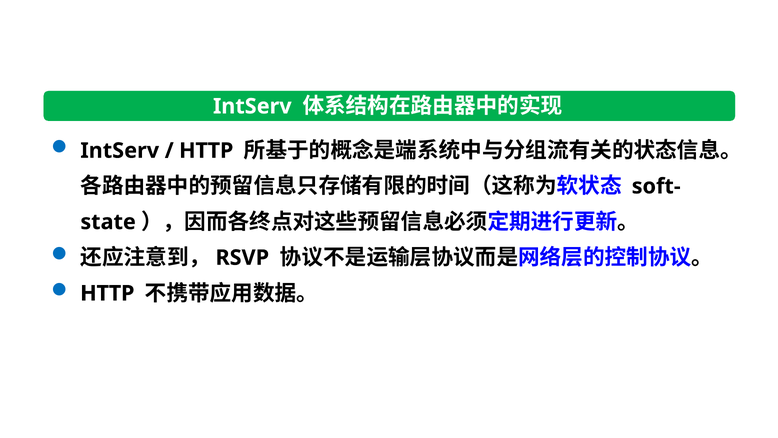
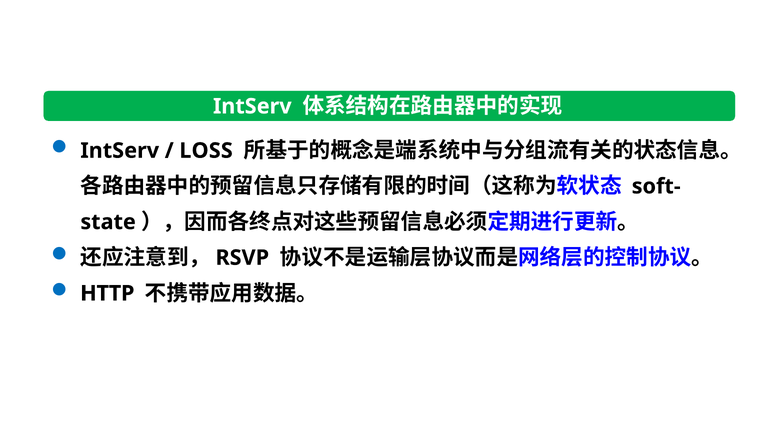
HTTP: HTTP -> LOSS (206, 151)
